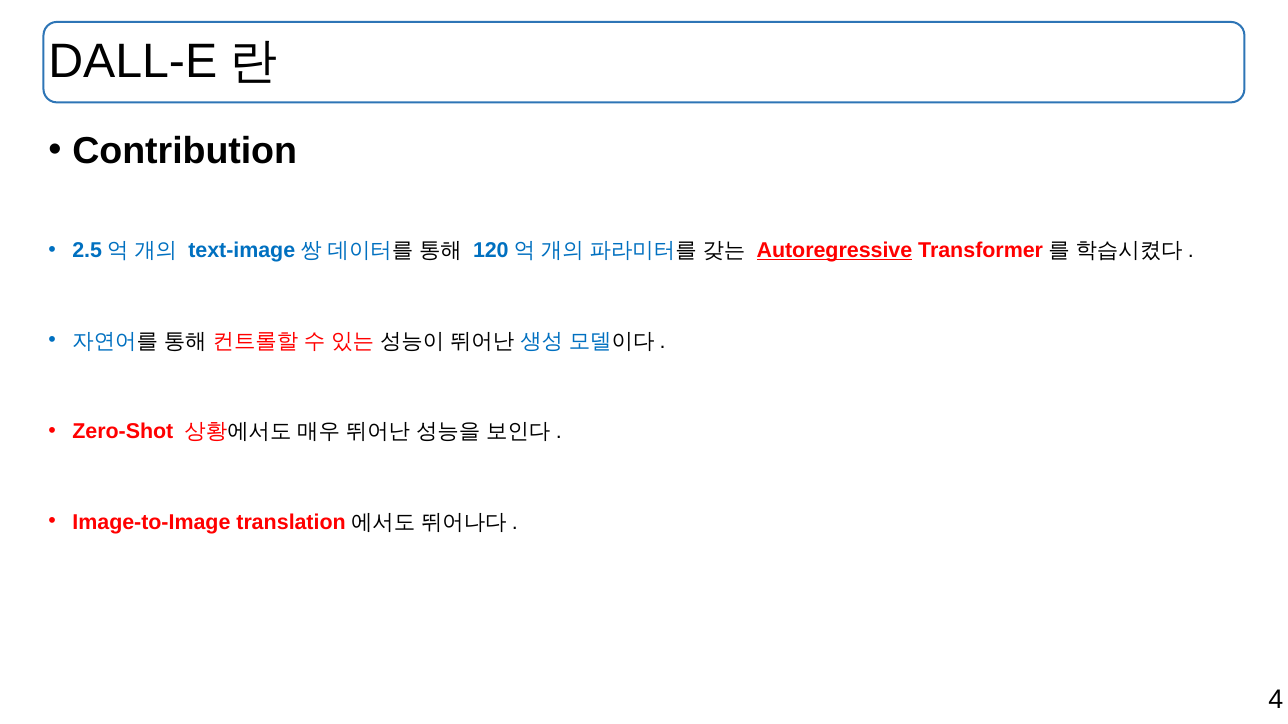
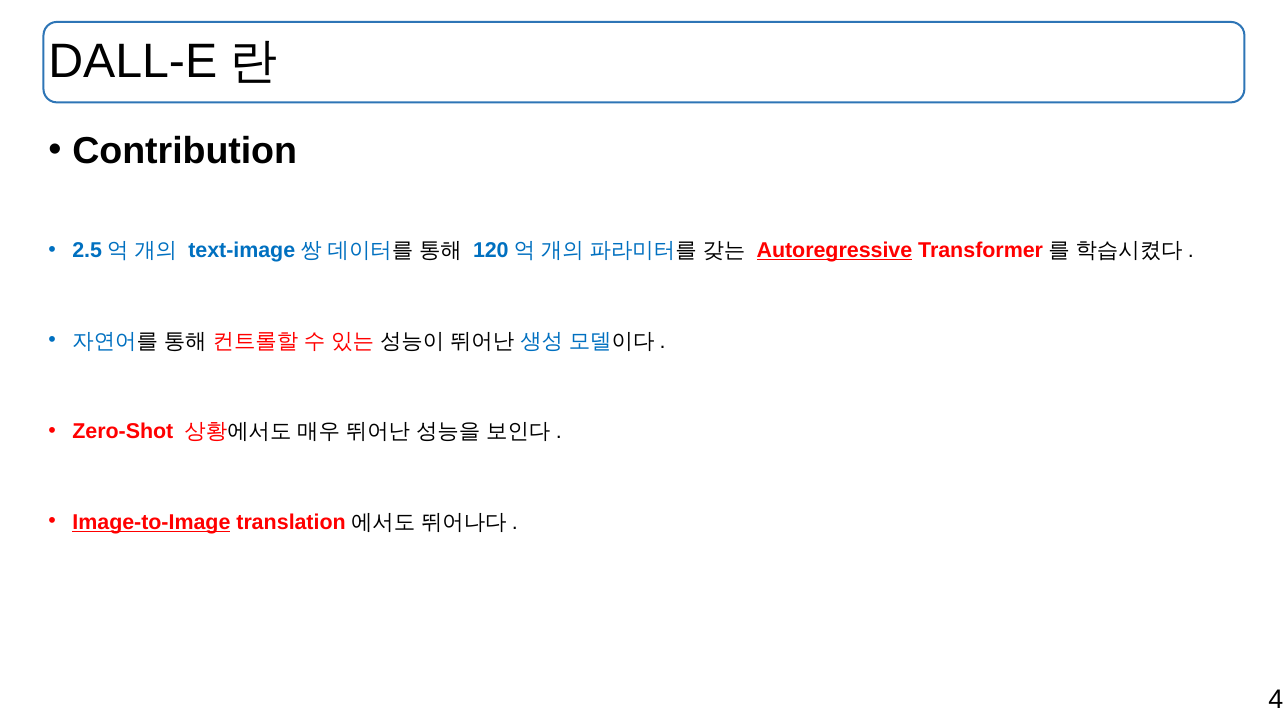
Image-to-Image underline: none -> present (151, 522)
